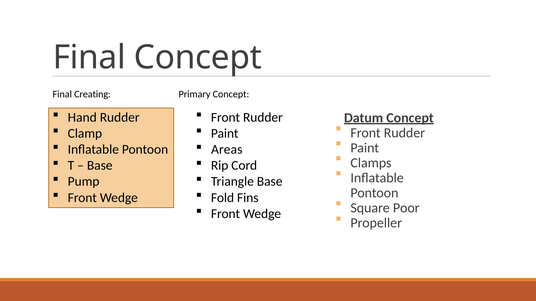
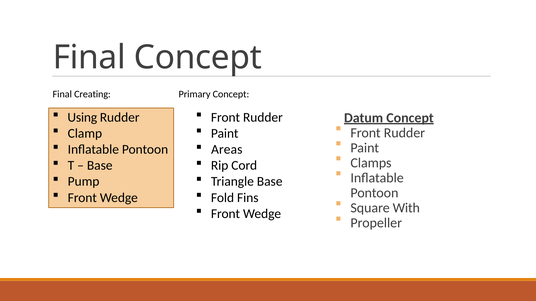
Hand: Hand -> Using (82, 118)
Poor: Poor -> With (406, 208)
